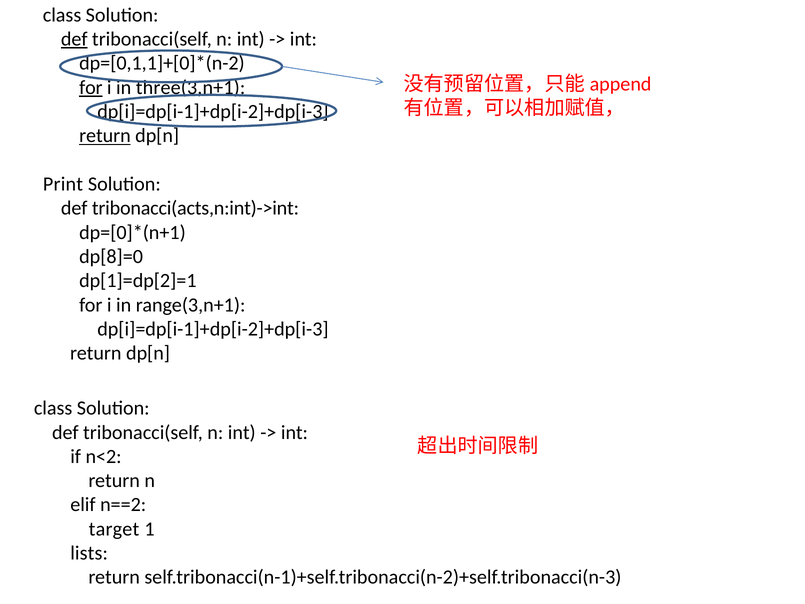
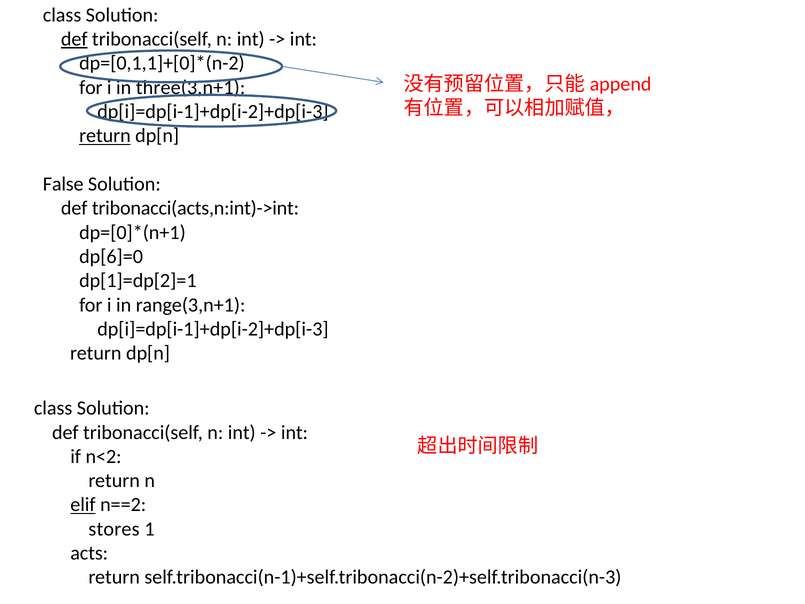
for underline: present -> none (91, 87)
Print: Print -> False (63, 184)
dp[8]=0: dp[8]=0 -> dp[6]=0 (111, 257)
elif underline: none -> present (83, 505)
target: target -> stores (114, 529)
lists: lists -> acts (89, 553)
